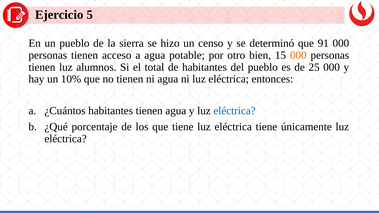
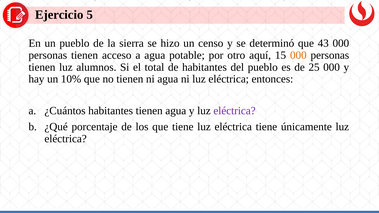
91: 91 -> 43 (323, 43)
bien: bien -> aquí (260, 55)
eléctrica colour: blue -> purple (235, 111)
